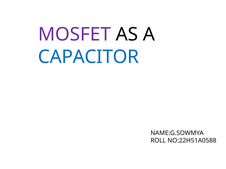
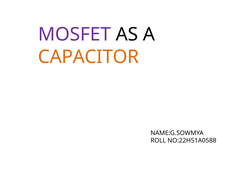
CAPACITOR colour: blue -> orange (89, 57)
